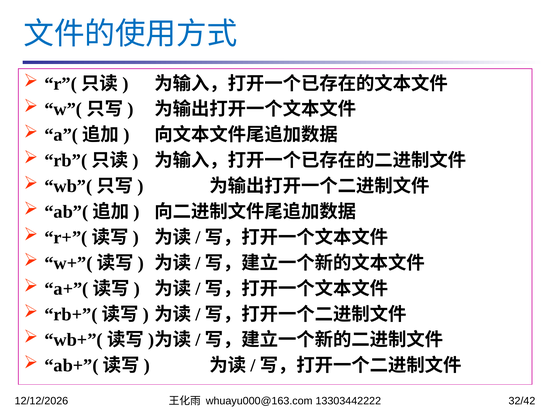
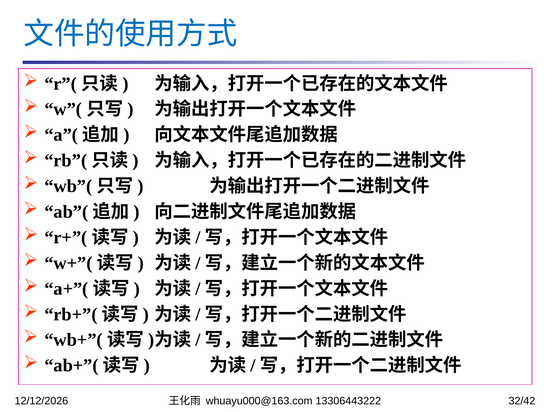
13303442222: 13303442222 -> 13306443222 (348, 402)
